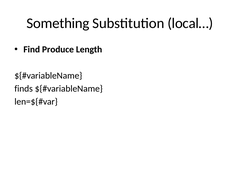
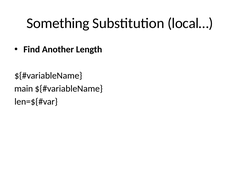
Produce: Produce -> Another (58, 49)
finds: finds -> main (24, 89)
